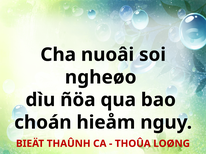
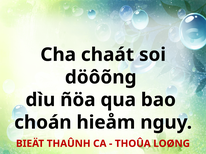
nuoâi: nuoâi -> chaát (107, 55)
ngheøo: ngheøo -> döôõng (101, 78)
